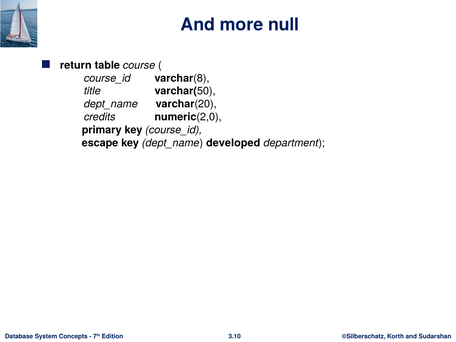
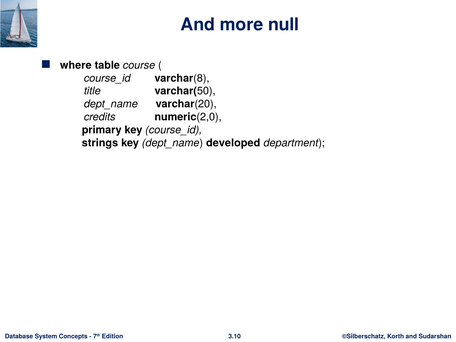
return: return -> where (76, 65)
escape: escape -> strings (100, 143)
